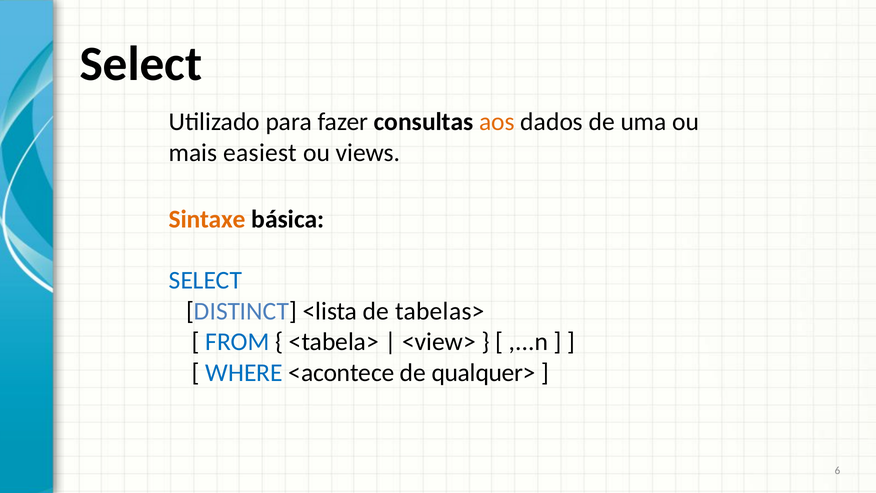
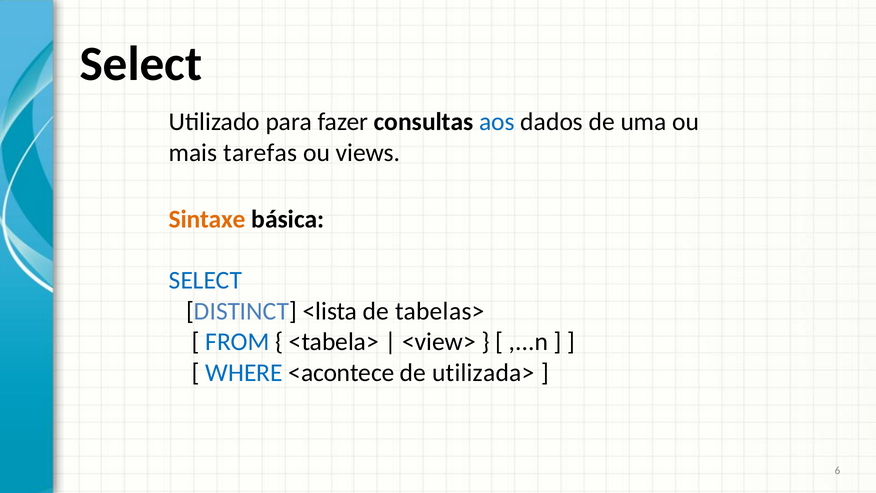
aos colour: orange -> blue (497, 122)
easiest: easiest -> tarefas (260, 153)
qualquer>: qualquer> -> utilizada> (483, 372)
